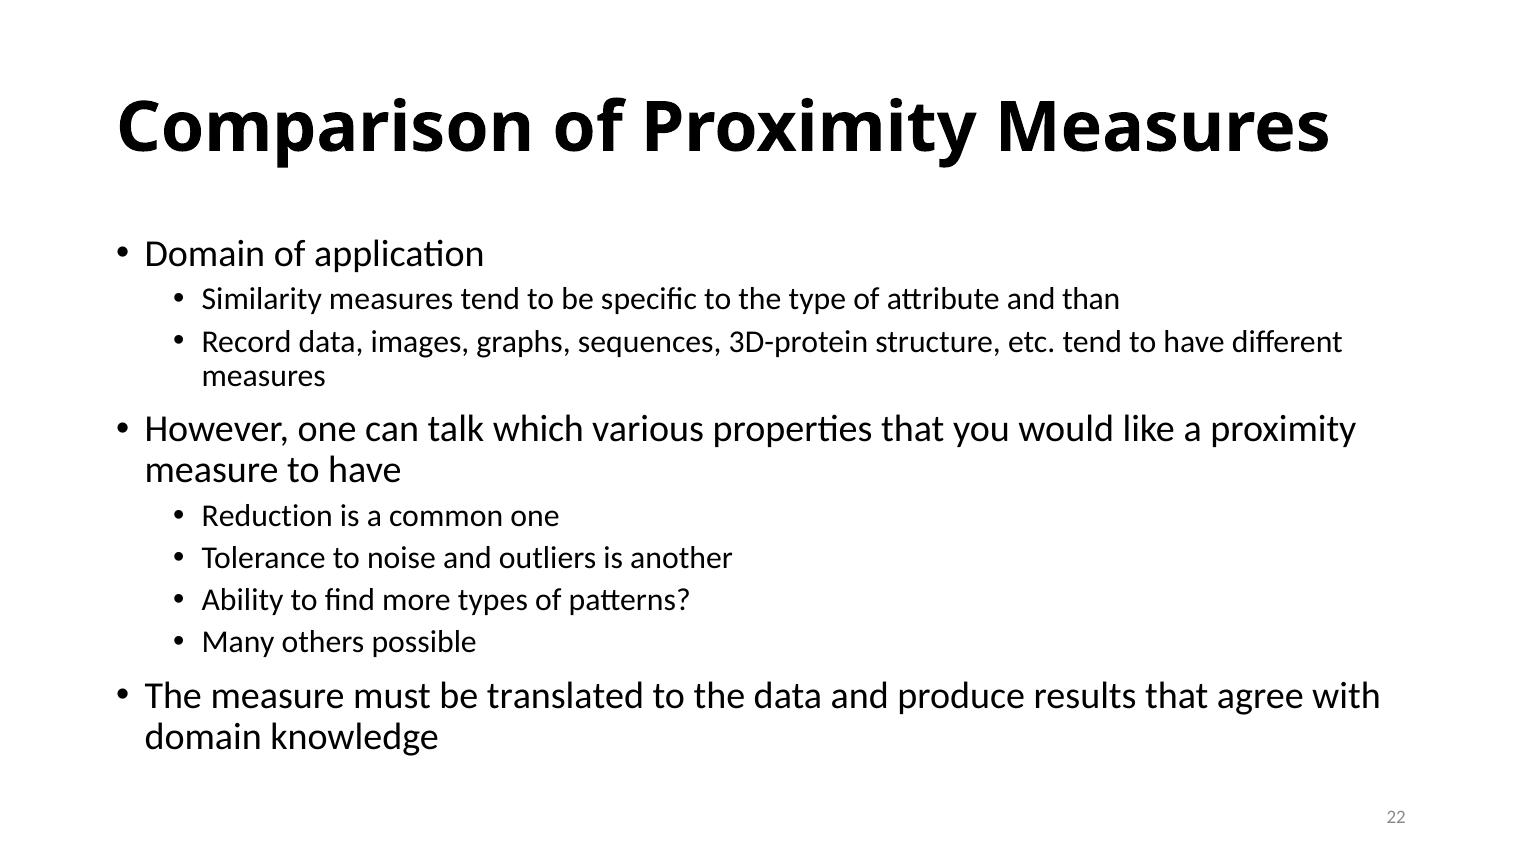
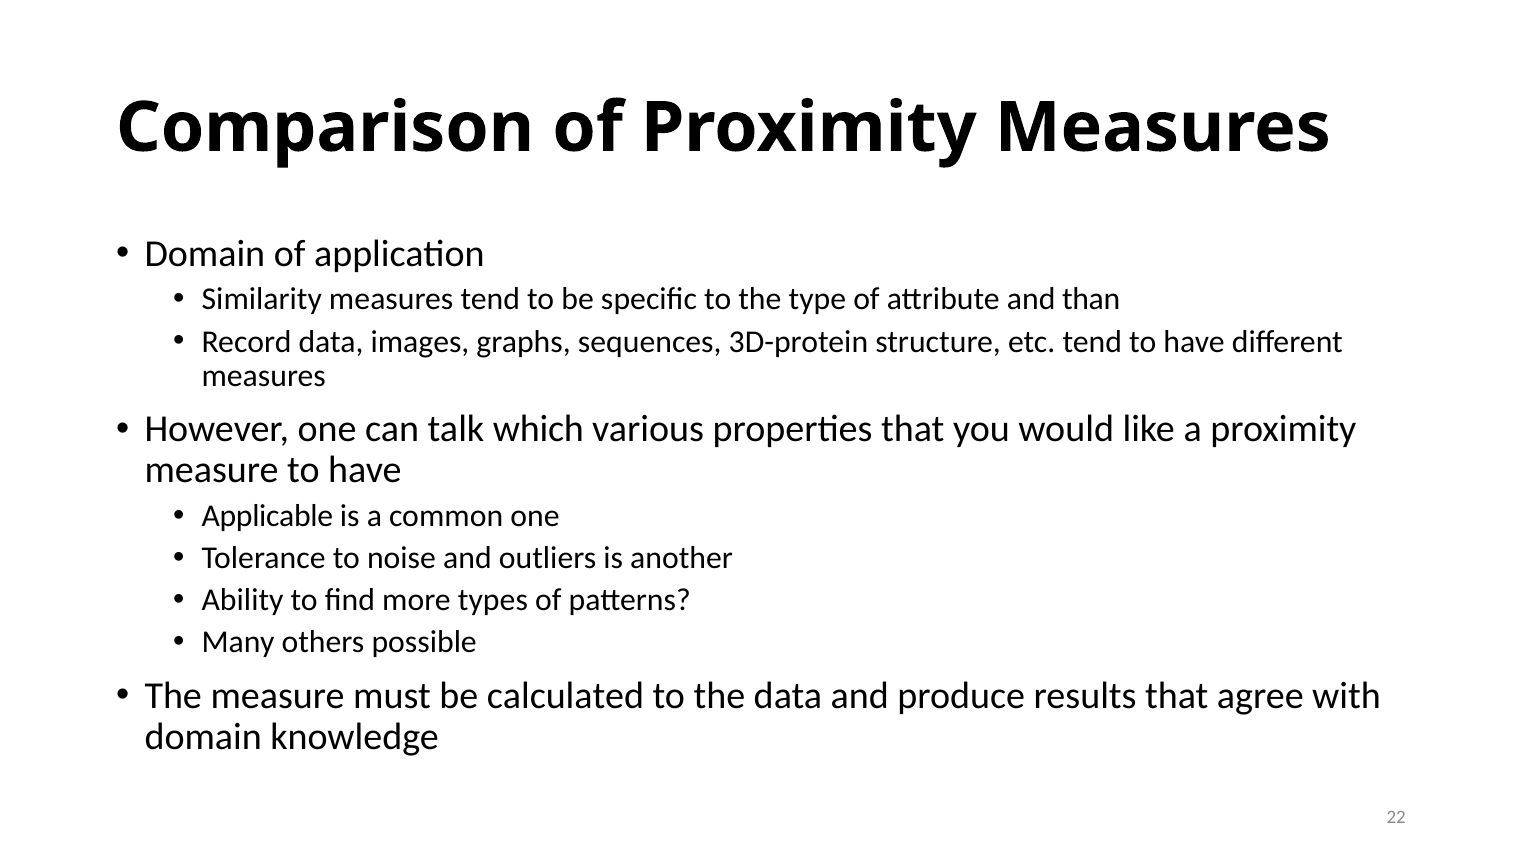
Reduction: Reduction -> Applicable (267, 516)
translated: translated -> calculated (565, 696)
